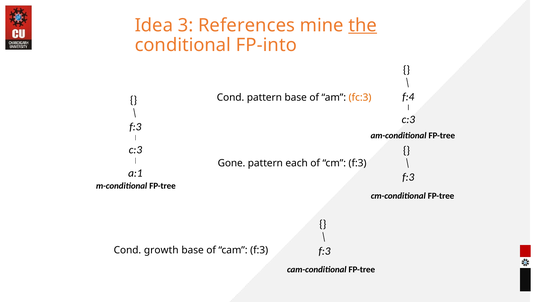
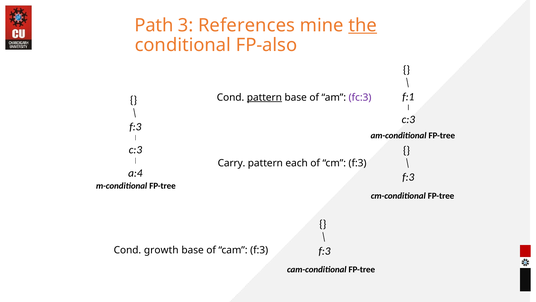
Idea: Idea -> Path (154, 25)
FP-into: FP-into -> FP-also (267, 45)
f:4: f:4 -> f:1 (408, 97)
pattern underline: none -> present (264, 97)
fc:3 colour: orange -> purple (360, 97)
Gone: Gone -> Carry (232, 163)
a:1: a:1 -> a:4 (135, 173)
